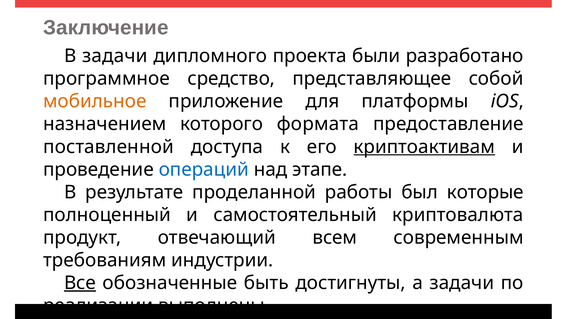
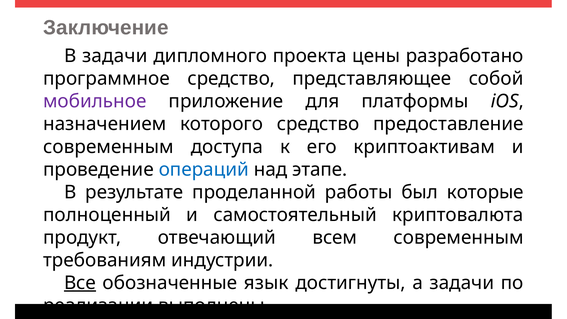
были: были -> цены (376, 56)
мобильное colour: orange -> purple (95, 101)
которого формата: формата -> средство (318, 124)
поставленной: поставленной -> современным (108, 147)
криптоактивам underline: present -> none (424, 147)
быть: быть -> язык (266, 283)
